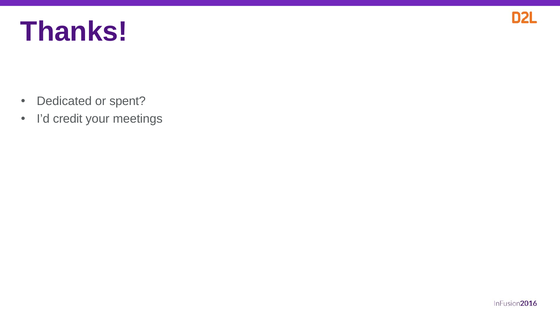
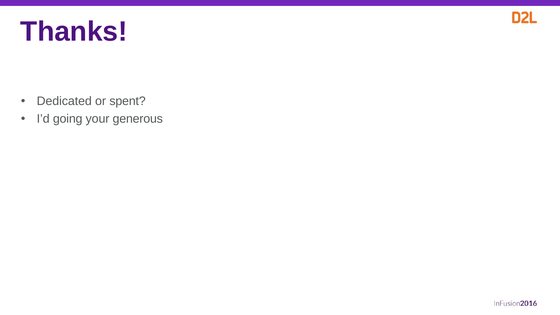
credit: credit -> going (68, 119)
meetings: meetings -> generous (138, 119)
